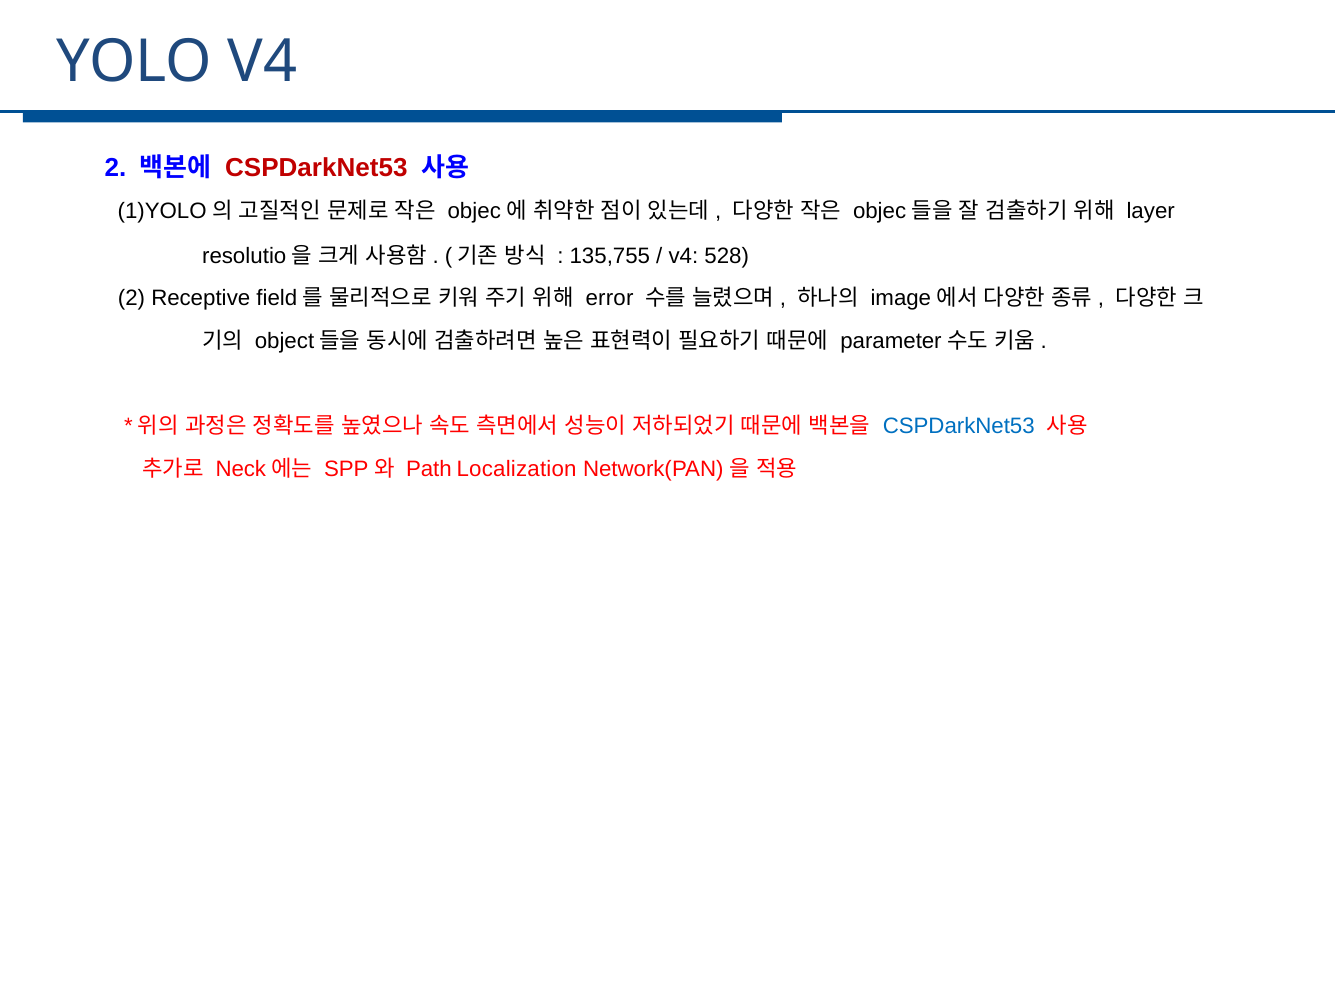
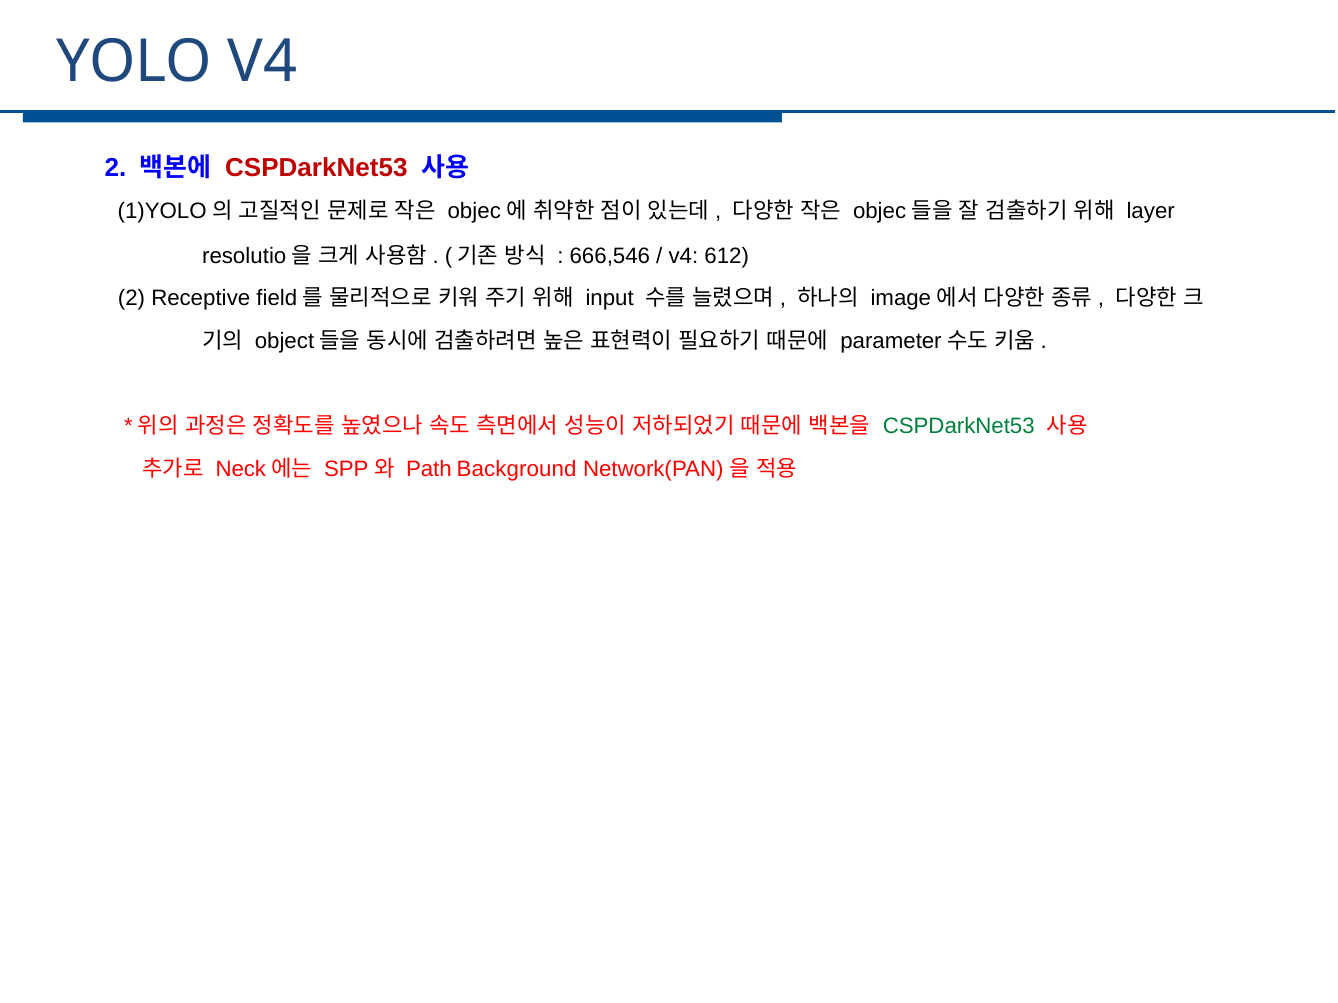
135,755: 135,755 -> 666,546 (610, 256)
528: 528 -> 612 (727, 256)
error: error -> input (610, 299)
CSPDarkNet53 colour: blue -> green (959, 427)
Localization: Localization -> Background (517, 469)
